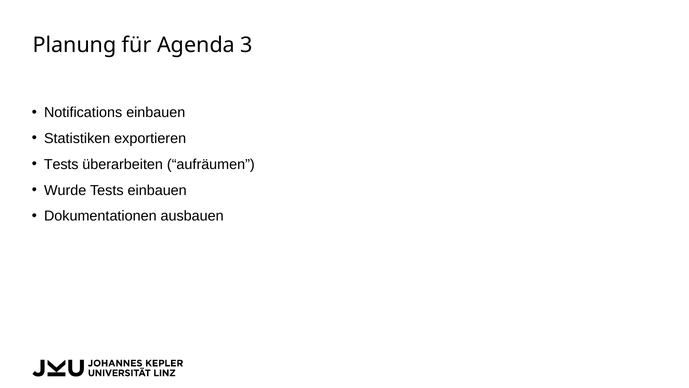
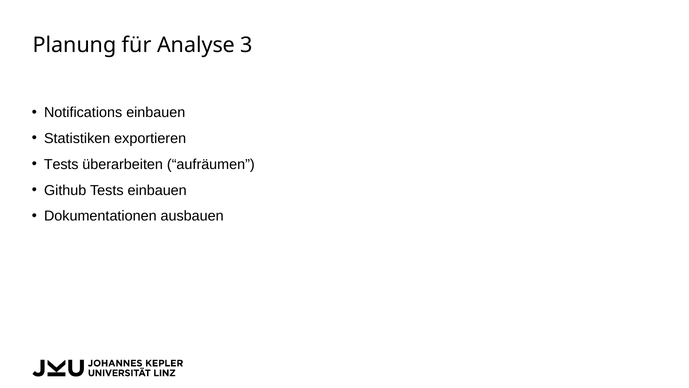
Agenda: Agenda -> Analyse (196, 45)
Wurde: Wurde -> Github (65, 190)
